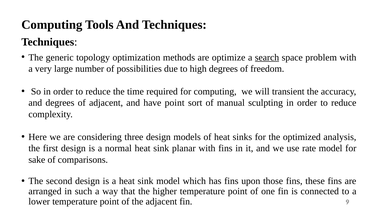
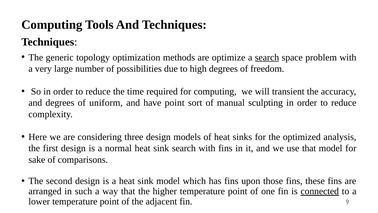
of adjacent: adjacent -> uniform (106, 103)
sink planar: planar -> search (184, 148)
use rate: rate -> that (309, 148)
connected underline: none -> present (320, 191)
